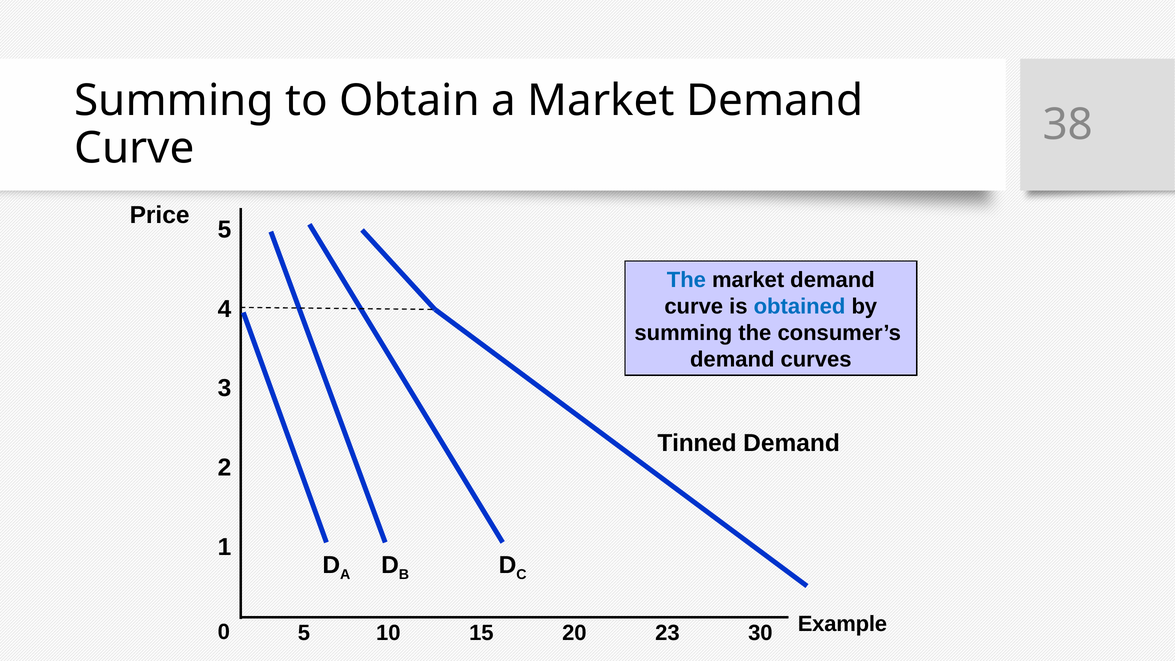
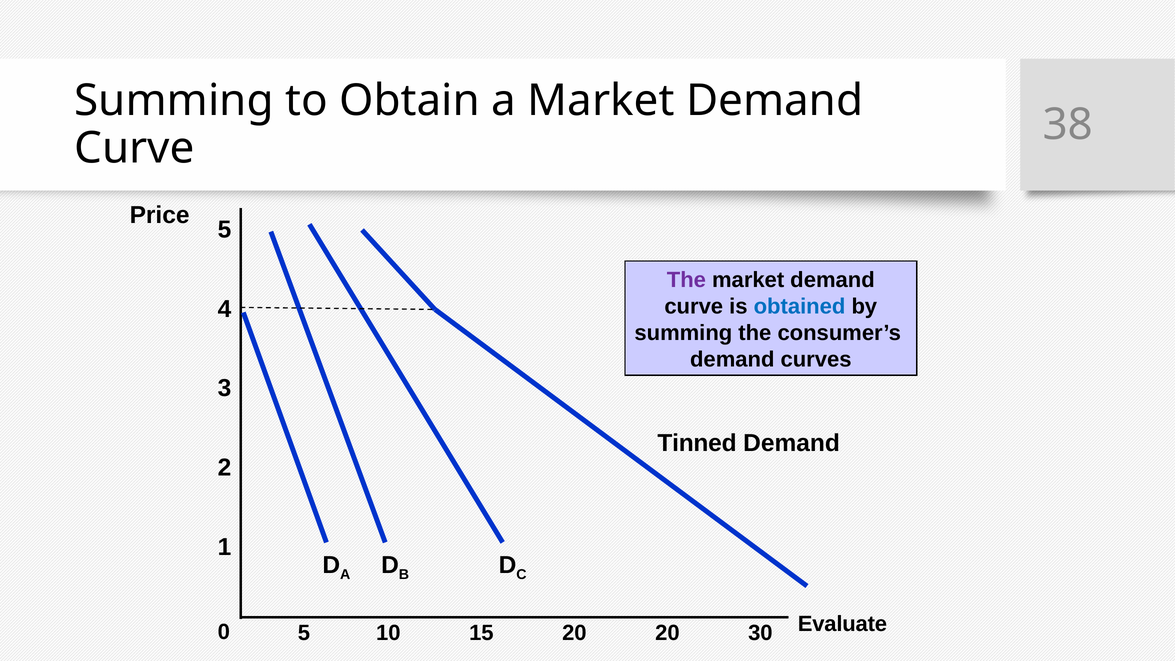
The colour: blue -> purple (686, 280)
Example: Example -> Evaluate (842, 624)
20 23: 23 -> 20 (667, 633)
